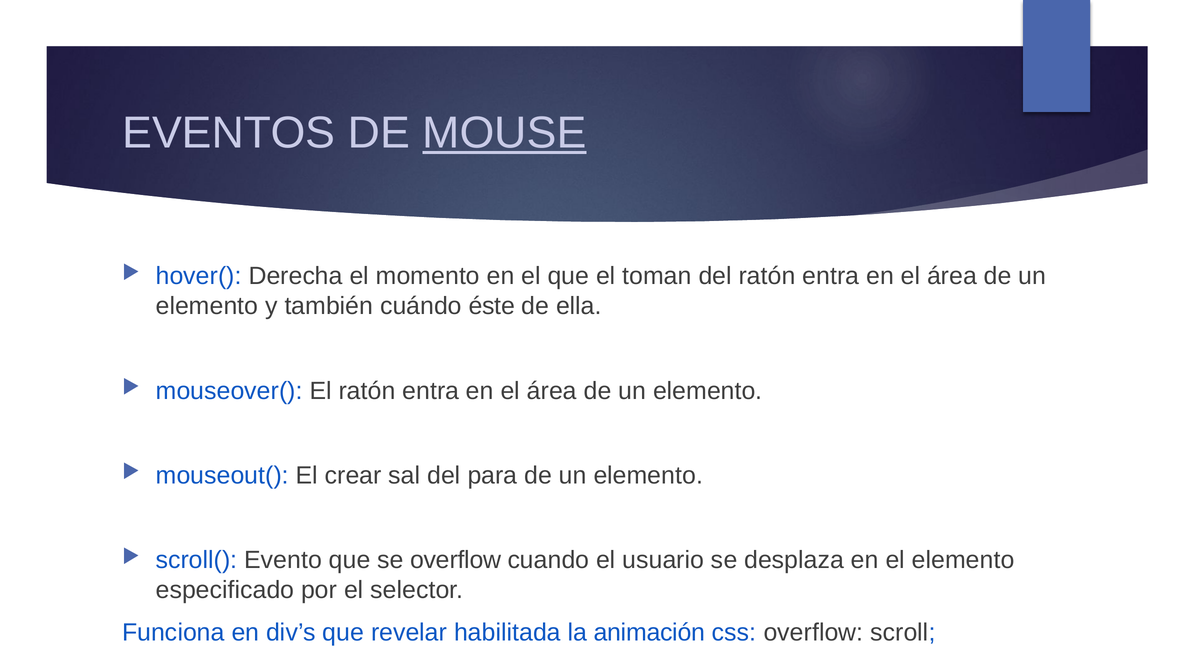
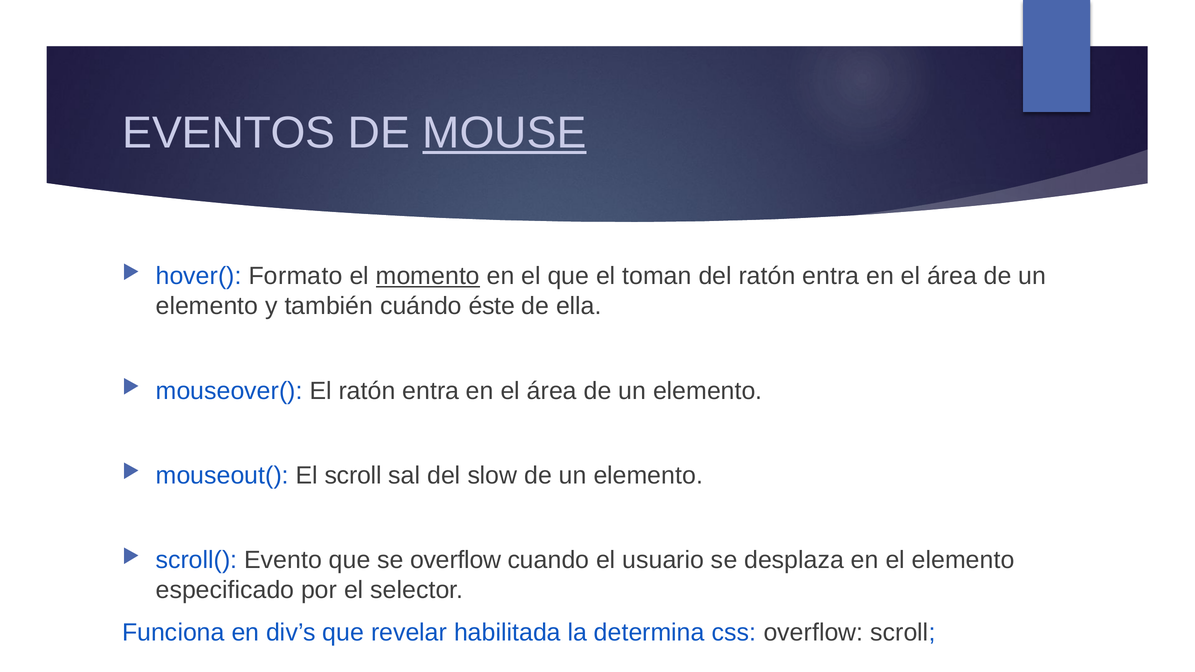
Derecha: Derecha -> Formato (296, 276)
momento underline: none -> present (428, 276)
El crear: crear -> scroll (353, 476)
para: para -> slow (492, 476)
animación: animación -> determina (649, 633)
